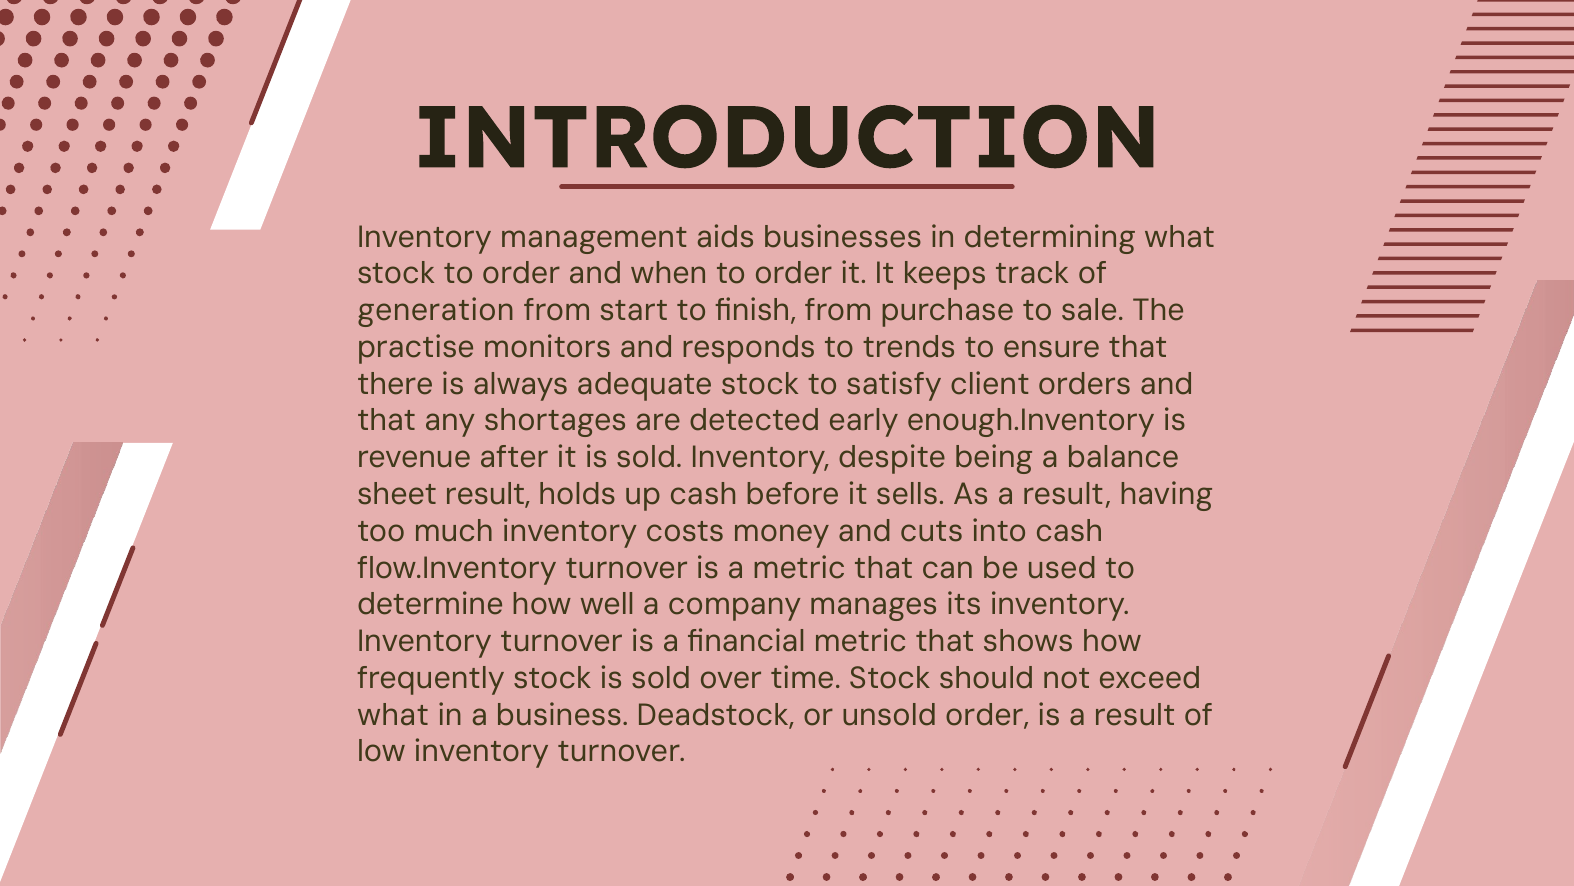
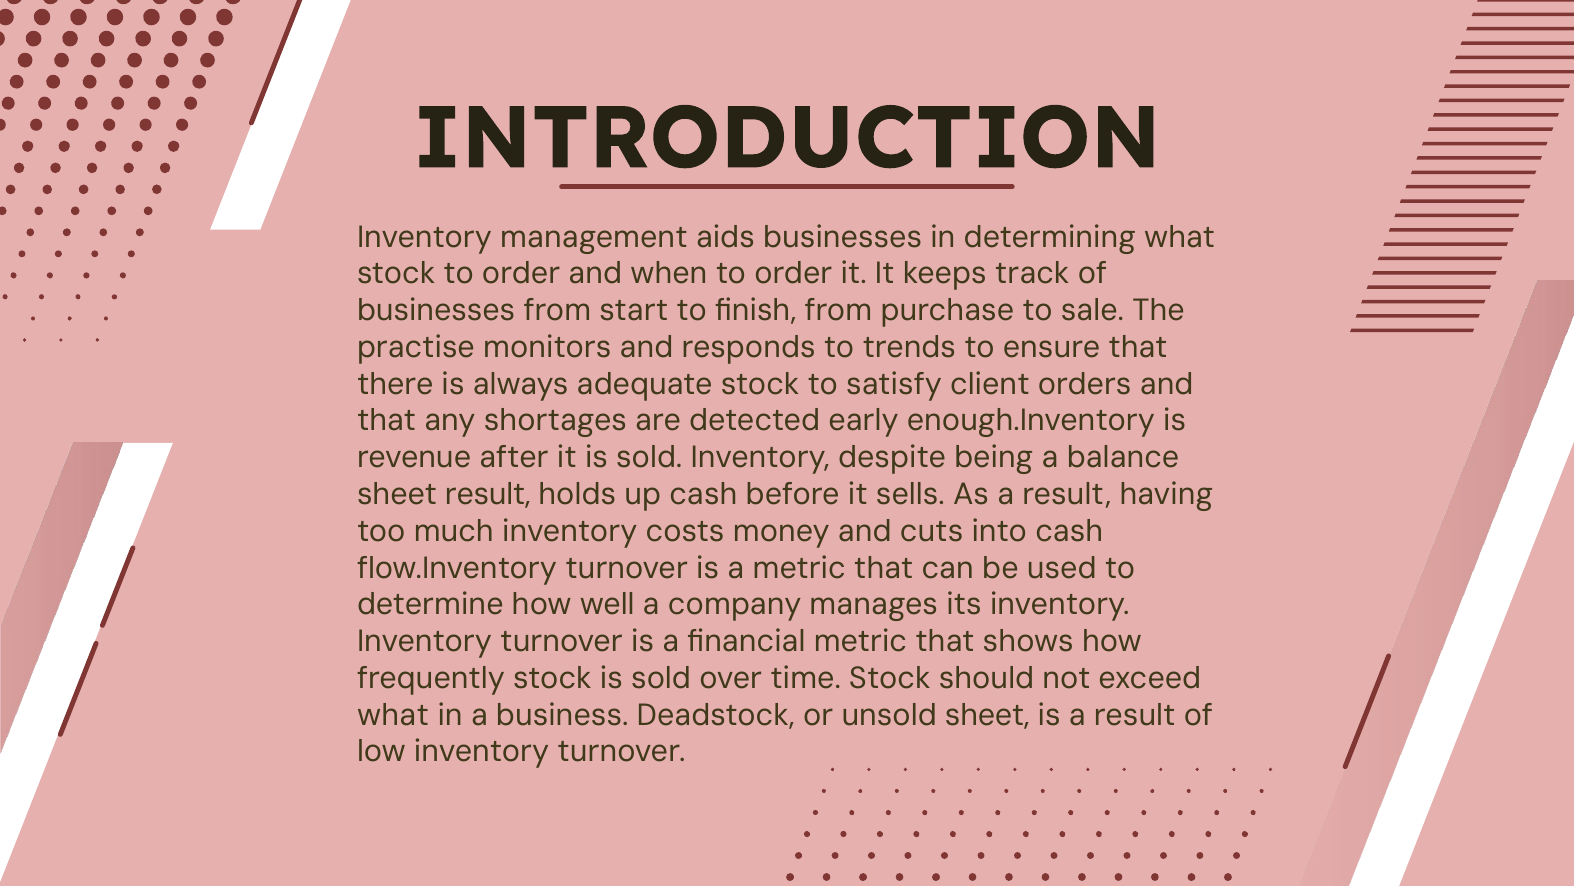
generation: generation -> businesses (436, 310)
unsold order: order -> sheet (987, 715)
